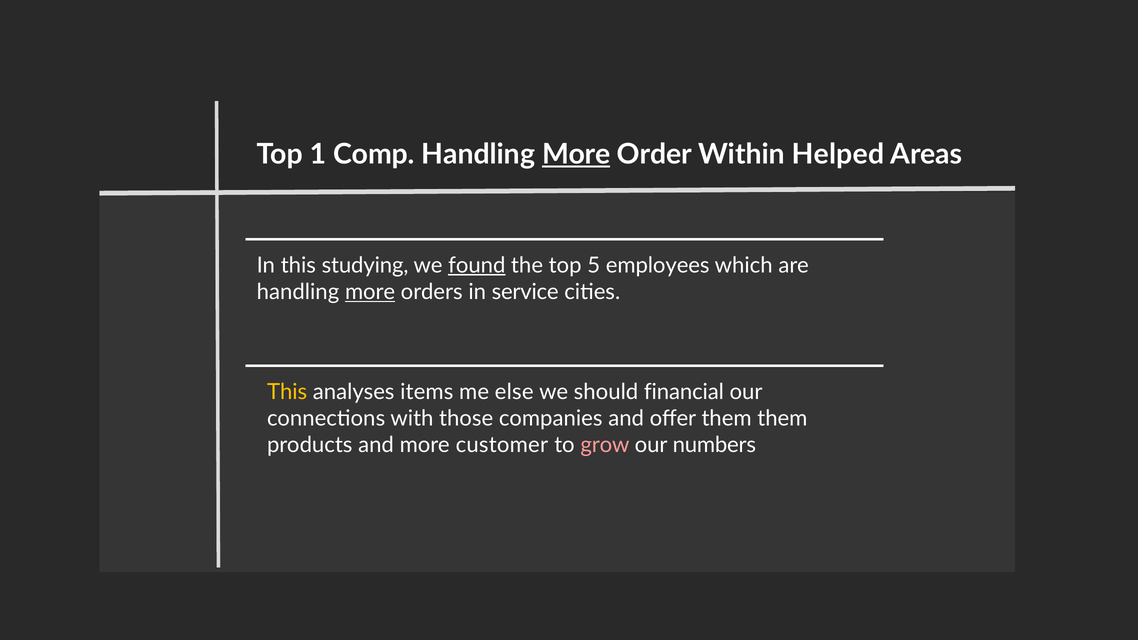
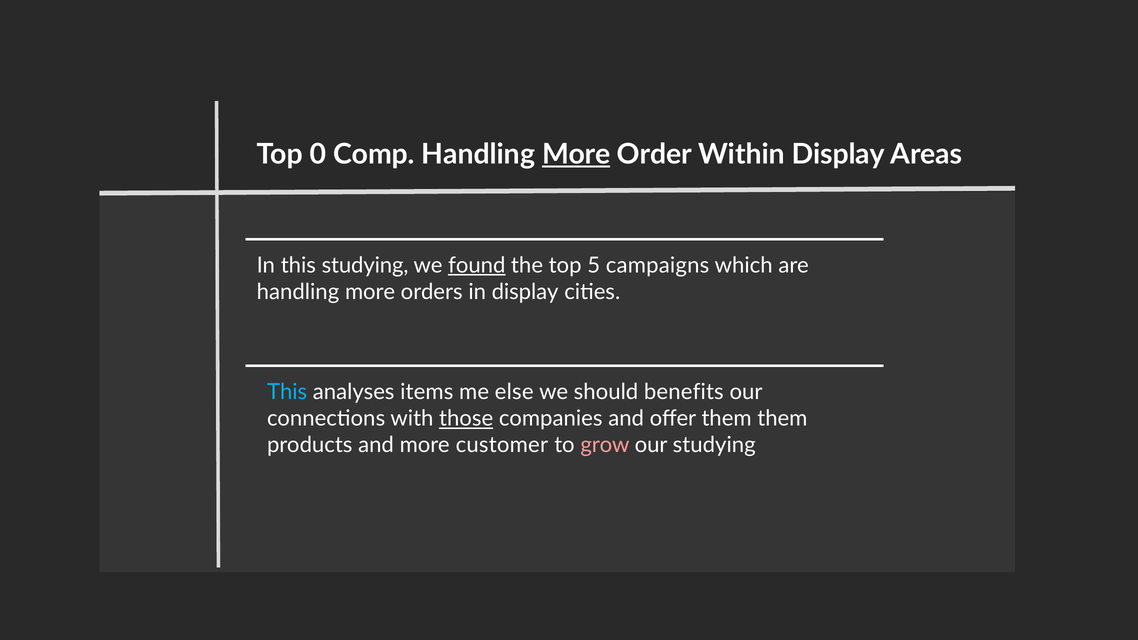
1: 1 -> 0 (318, 154)
Within Helped: Helped -> Display (838, 154)
employees: employees -> campaigns (658, 265)
more underline: present -> none (370, 292)
in service: service -> display (525, 292)
This colour: yellow -> light blue (287, 392)
financial: financial -> benefits (684, 392)
those underline: none -> present (466, 419)
our numbers: numbers -> studying (714, 445)
